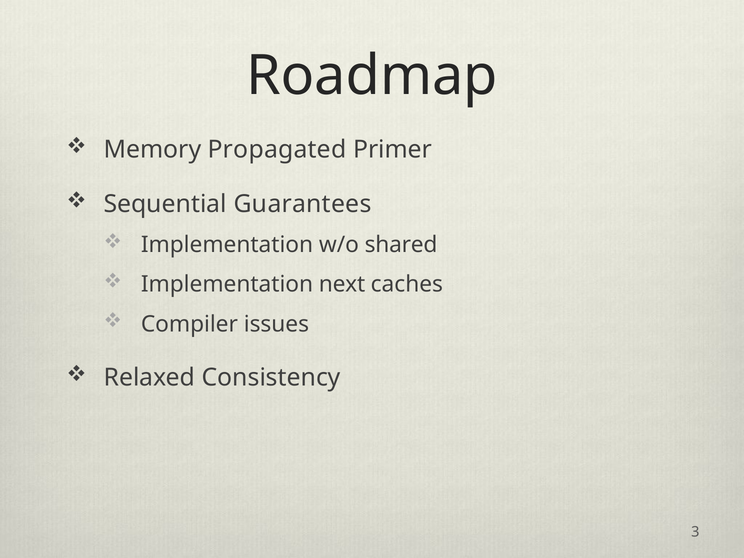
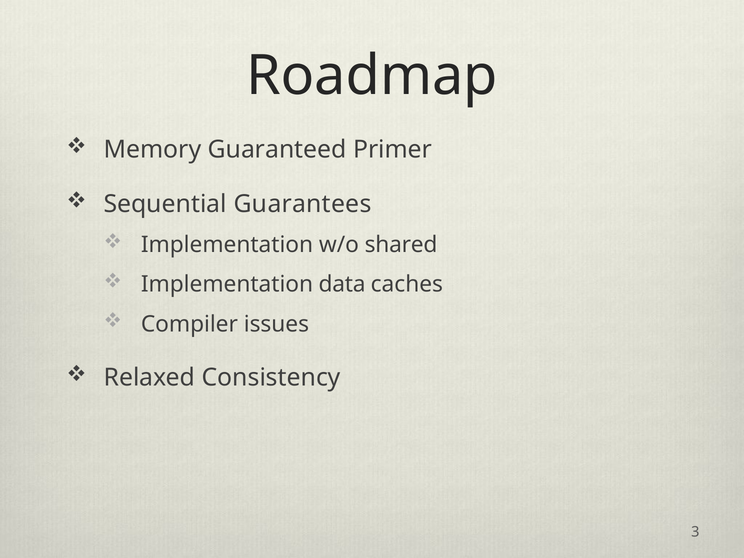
Propagated: Propagated -> Guaranteed (277, 149)
next: next -> data (342, 284)
